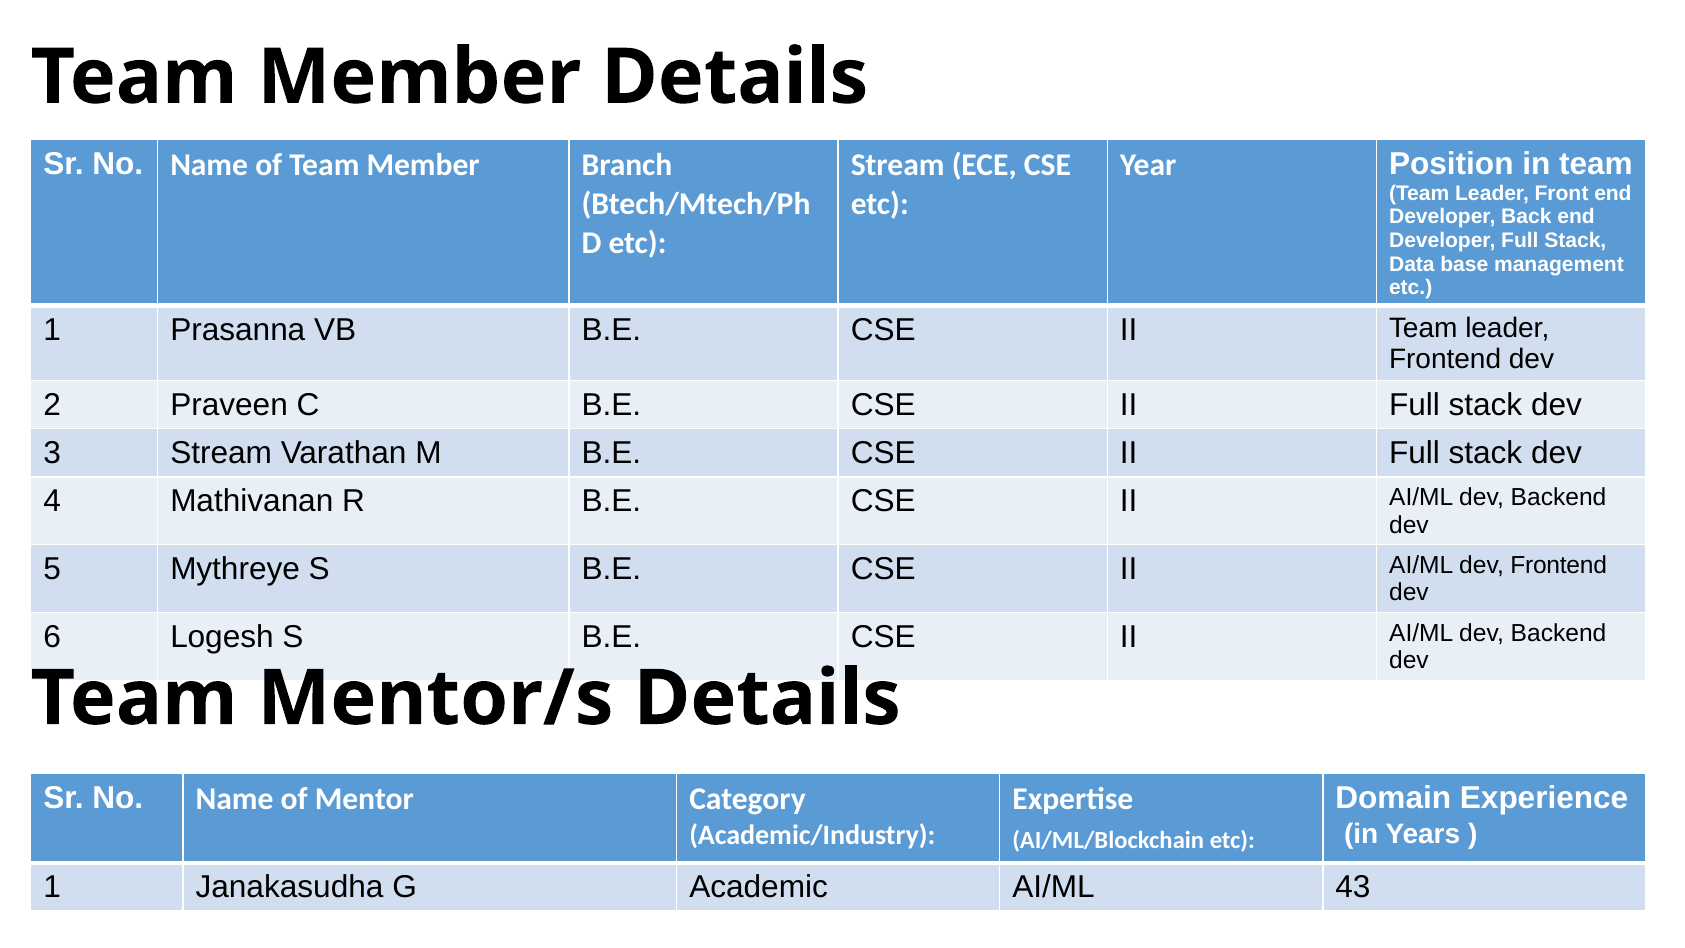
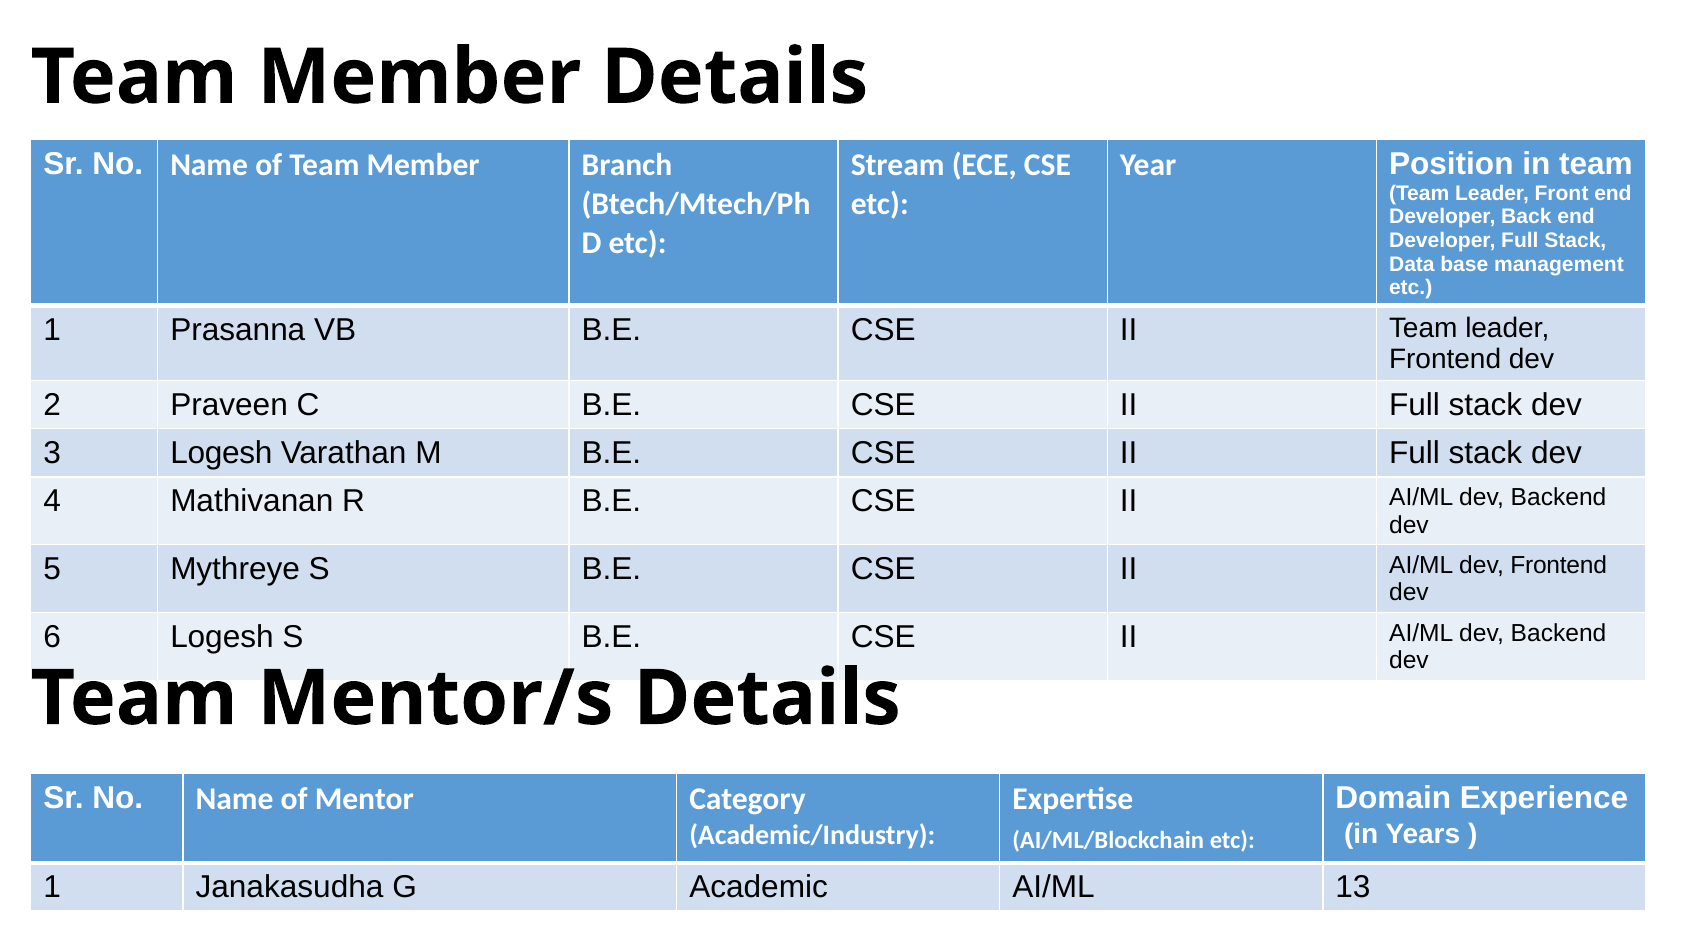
3 Stream: Stream -> Logesh (221, 453)
43: 43 -> 13 (1353, 887)
